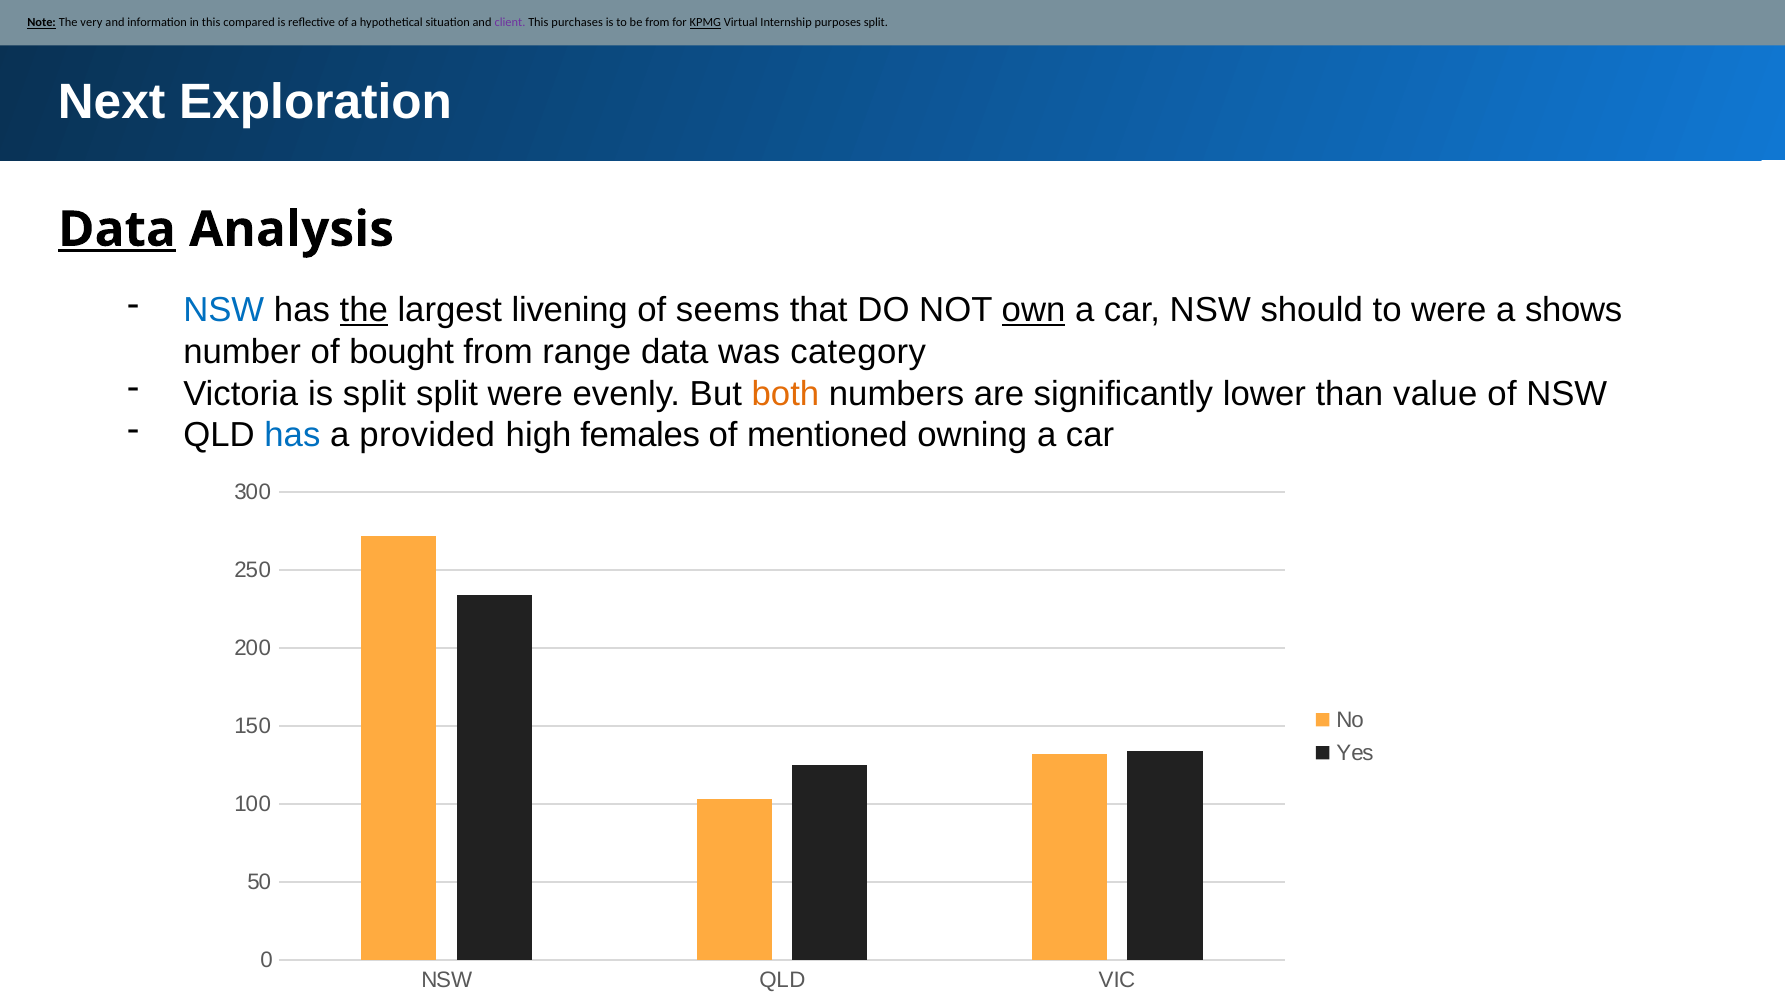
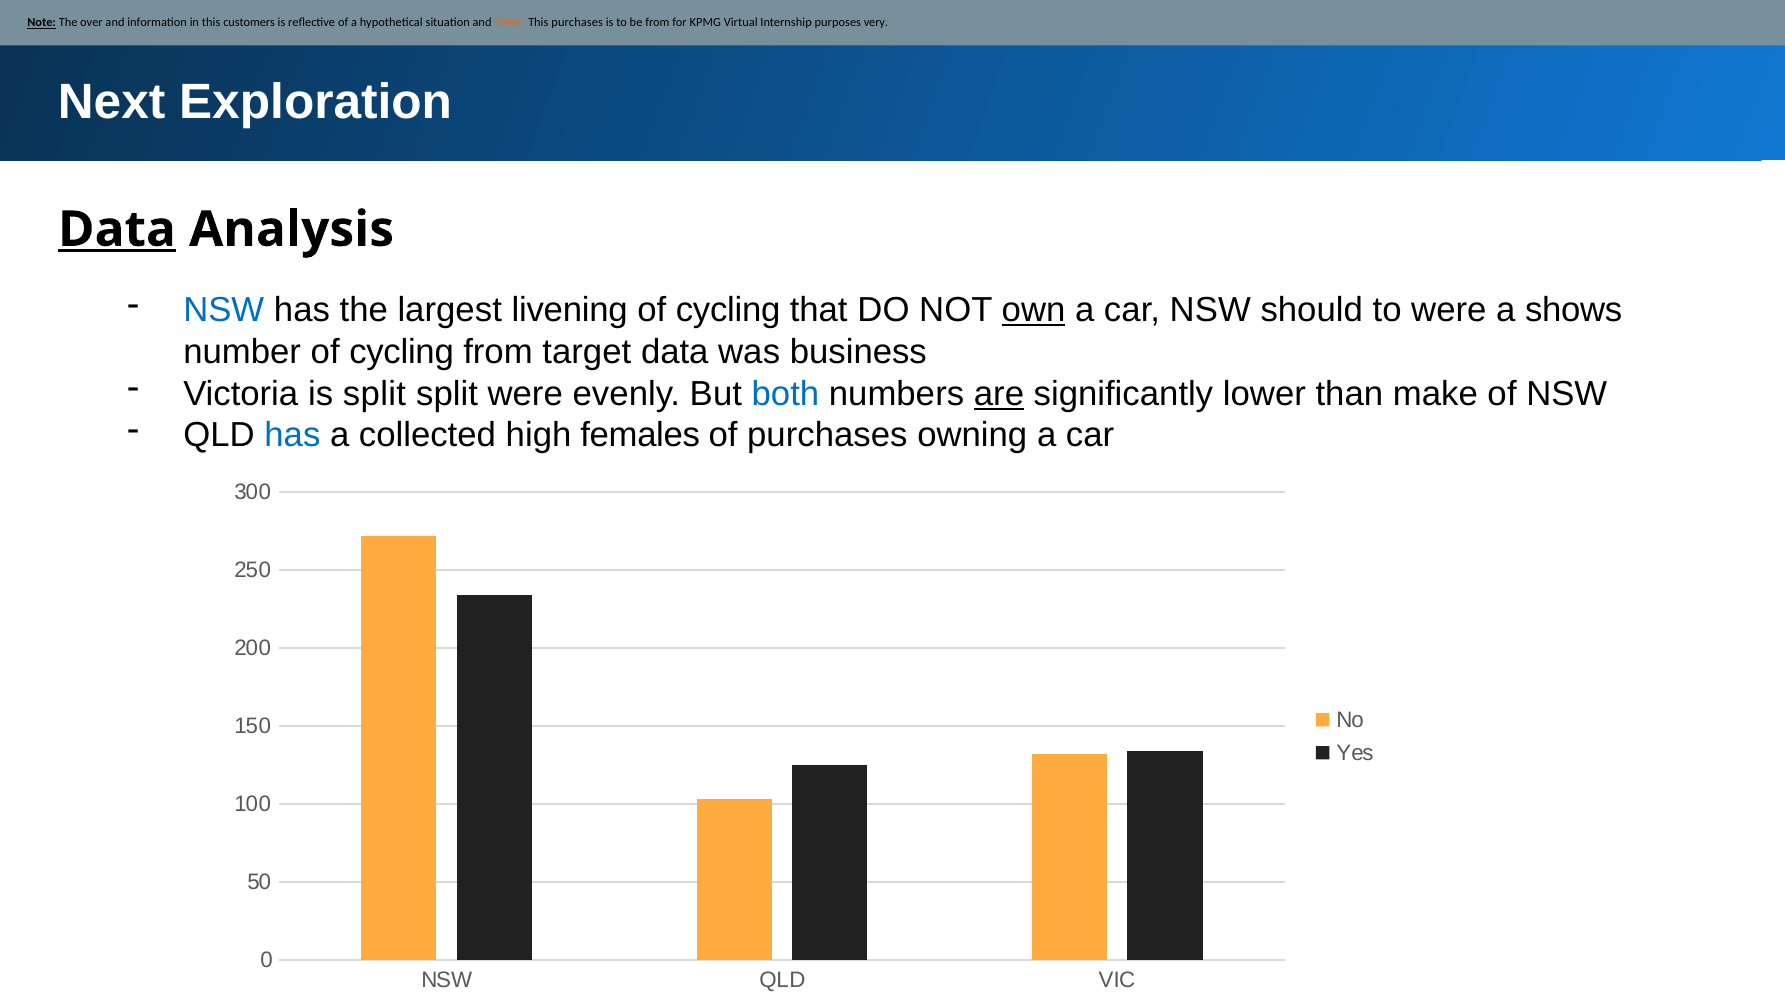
very: very -> over (91, 23)
compared: compared -> customers (249, 23)
client colour: purple -> orange (510, 23)
KPMG underline: present -> none (705, 23)
purposes split: split -> very (876, 23)
the underline: present -> none (364, 310)
seems: seems -> cycling (728, 310)
number of bought: bought -> cycling (402, 352)
range: range -> target (587, 352)
category: category -> business (858, 352)
both colour: orange -> blue (785, 394)
are underline: none -> present (999, 394)
value: value -> make (1435, 394)
provided: provided -> collected (427, 435)
of mentioned: mentioned -> purchases (827, 435)
